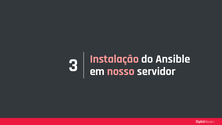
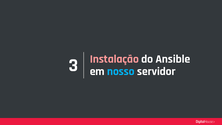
nosso colour: pink -> light blue (121, 71)
